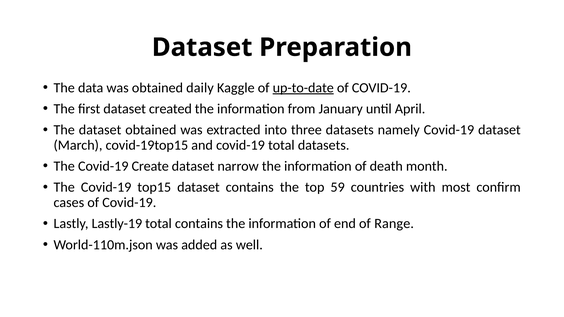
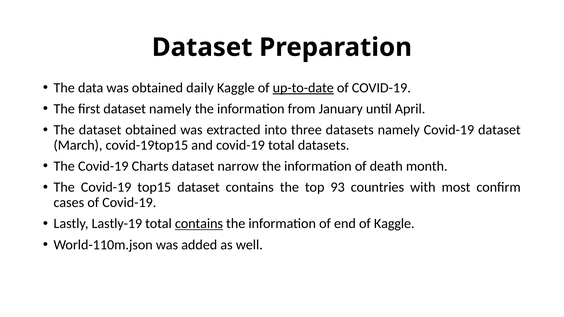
dataset created: created -> namely (170, 109)
Create: Create -> Charts (150, 166)
59: 59 -> 93 (338, 187)
contains underline: none -> present (199, 224)
of Range: Range -> Kaggle (394, 224)
